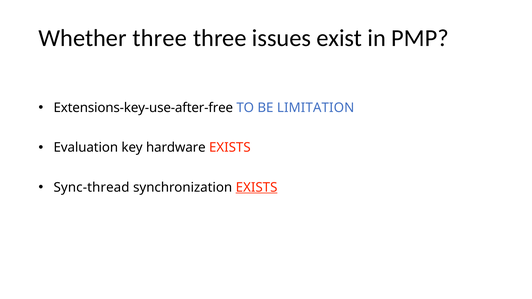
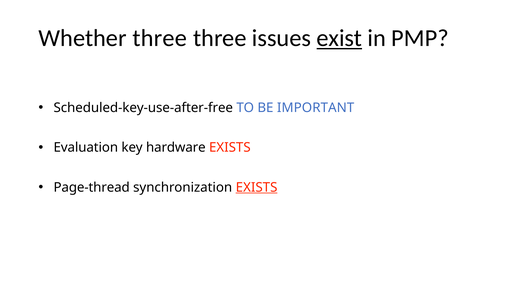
exist underline: none -> present (339, 38)
Extensions-key-use-after-free: Extensions-key-use-after-free -> Scheduled-key-use-after-free (143, 108)
LIMITATION: LIMITATION -> IMPORTANT (316, 108)
Sync-thread: Sync-thread -> Page-thread (92, 187)
